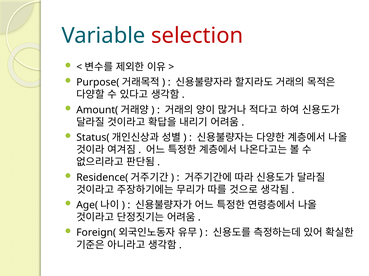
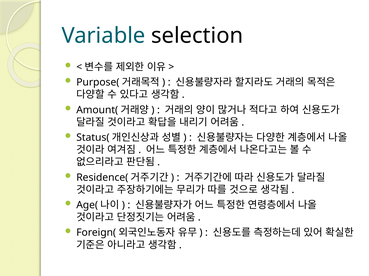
selection colour: red -> black (197, 36)
